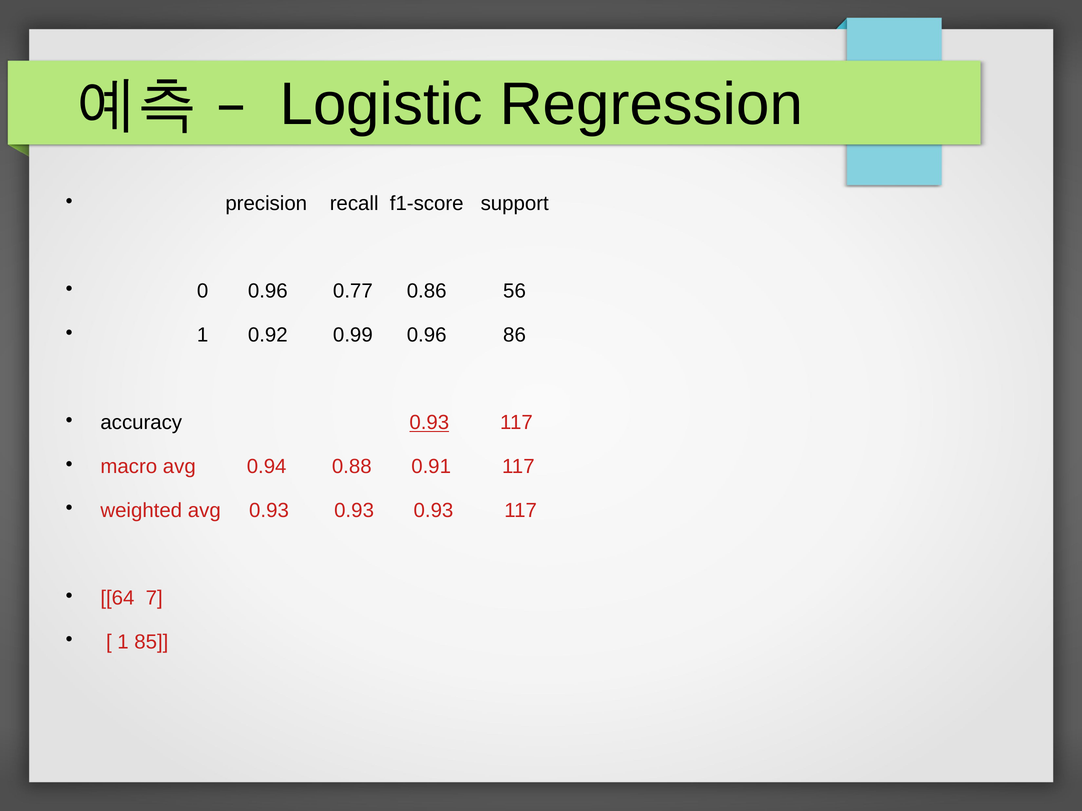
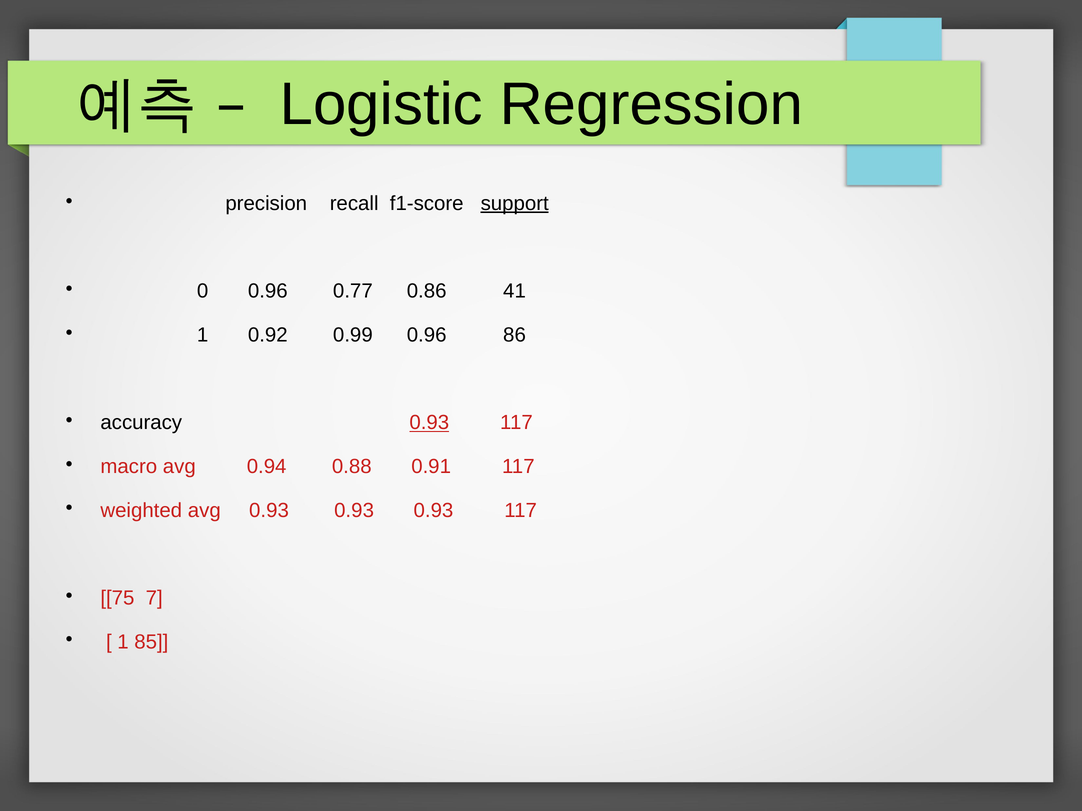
support underline: none -> present (515, 204)
56: 56 -> 41 (514, 291)
64: 64 -> 75 (117, 598)
